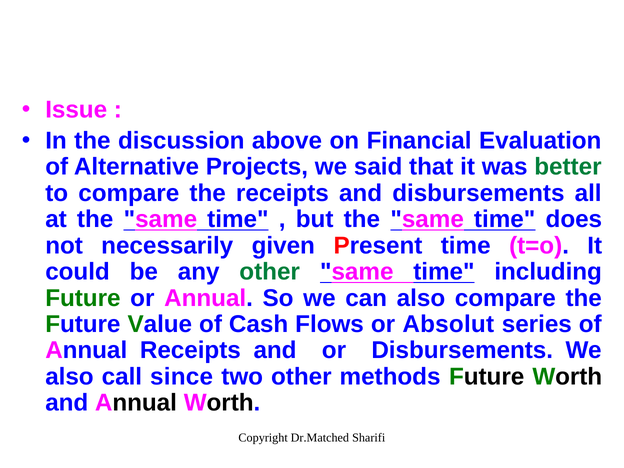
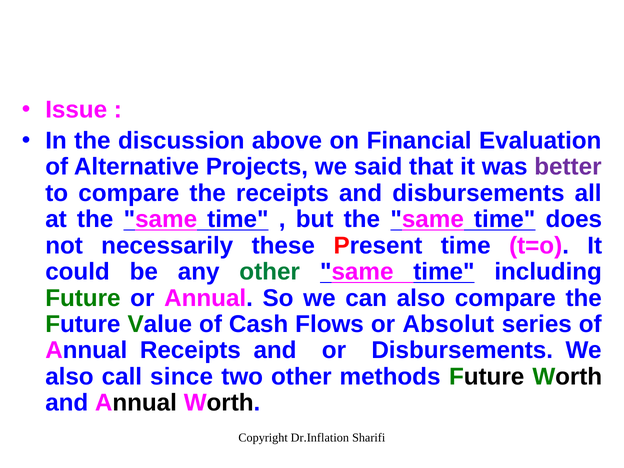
better colour: green -> purple (568, 167)
given: given -> these (283, 246)
Dr.Matched: Dr.Matched -> Dr.Inflation (320, 438)
